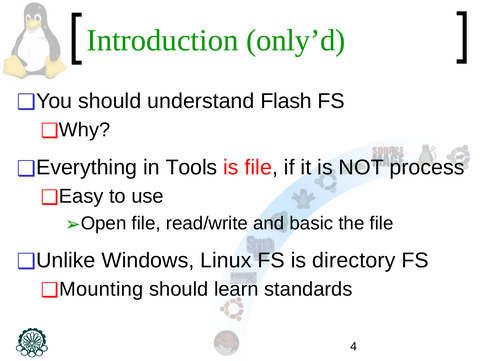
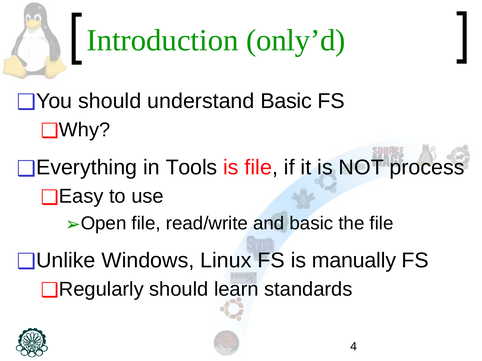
understand Flash: Flash -> Basic (286, 101)
directory: directory -> manually (354, 261)
Mounting: Mounting -> Regularly (101, 290)
